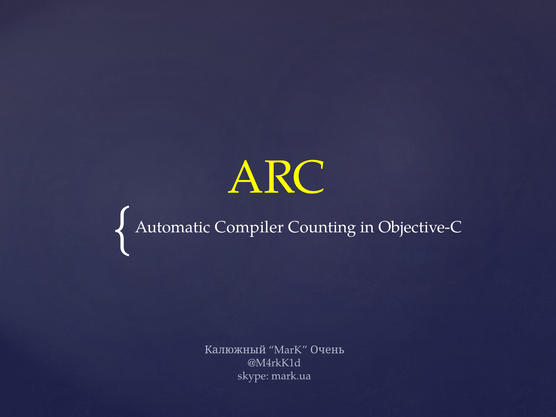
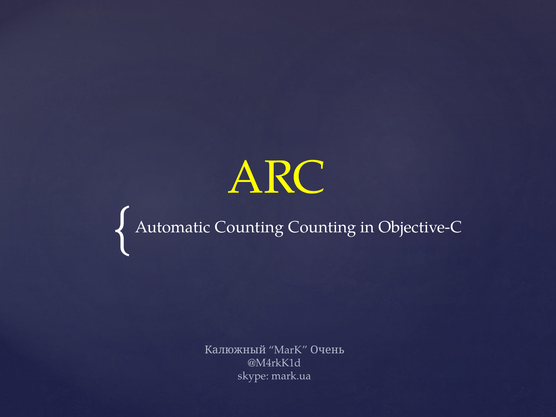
Automatic Compiler: Compiler -> Counting (249, 227)
